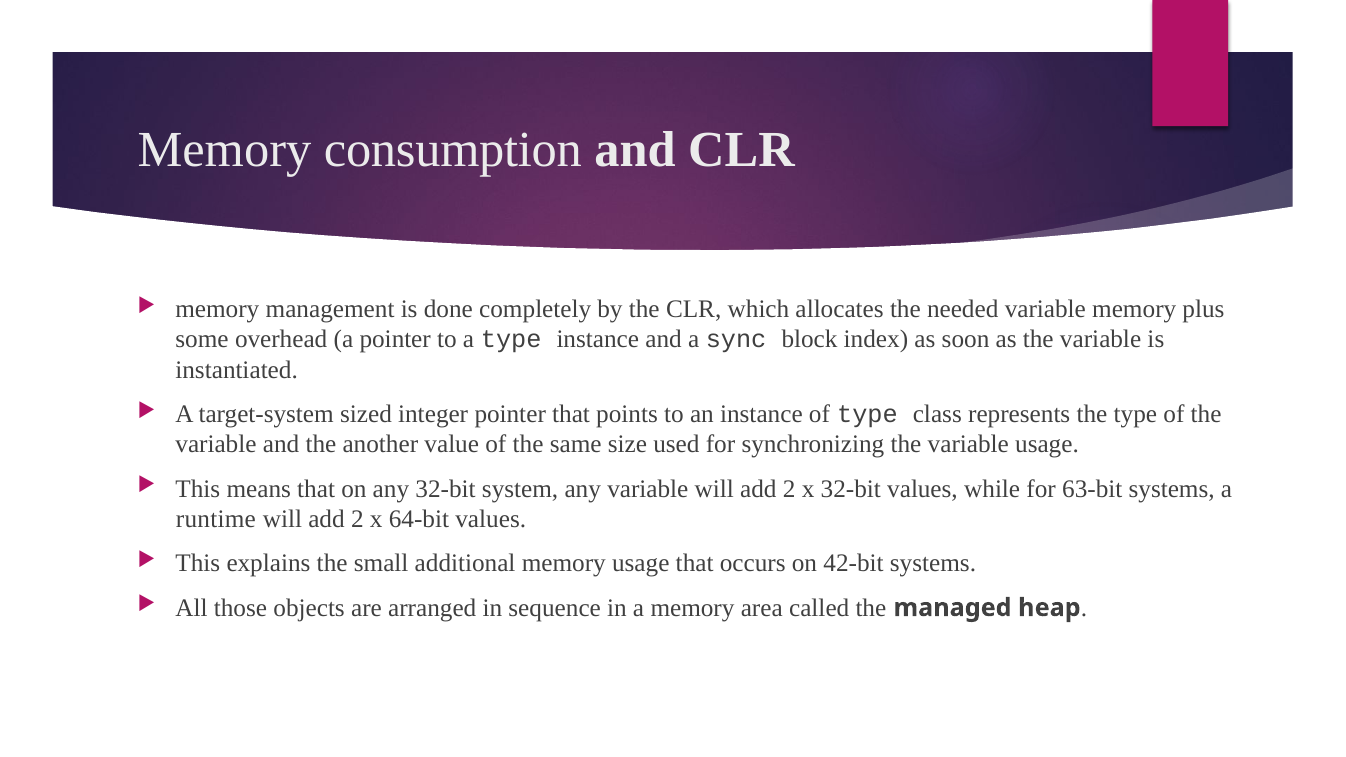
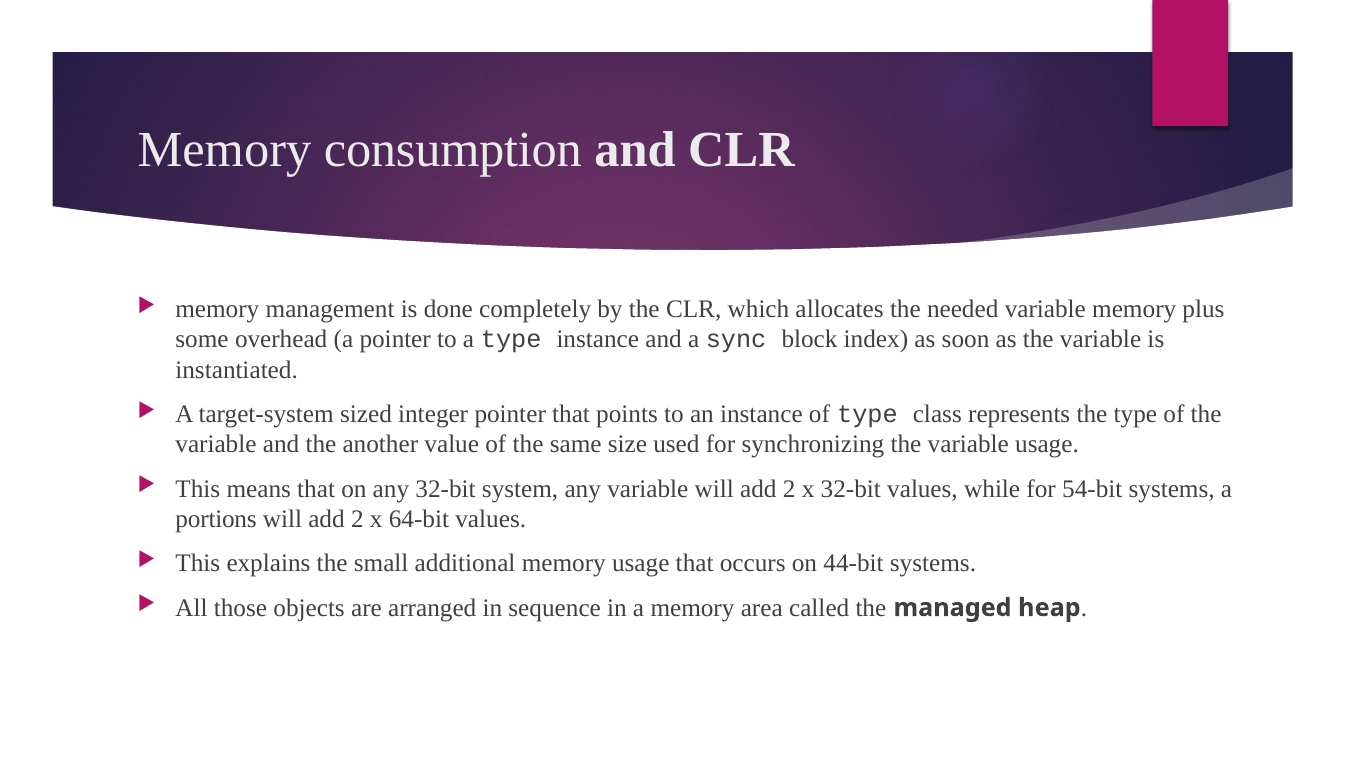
63-bit: 63-bit -> 54-bit (1092, 489)
runtime: runtime -> portions (216, 519)
42-bit: 42-bit -> 44-bit (854, 563)
